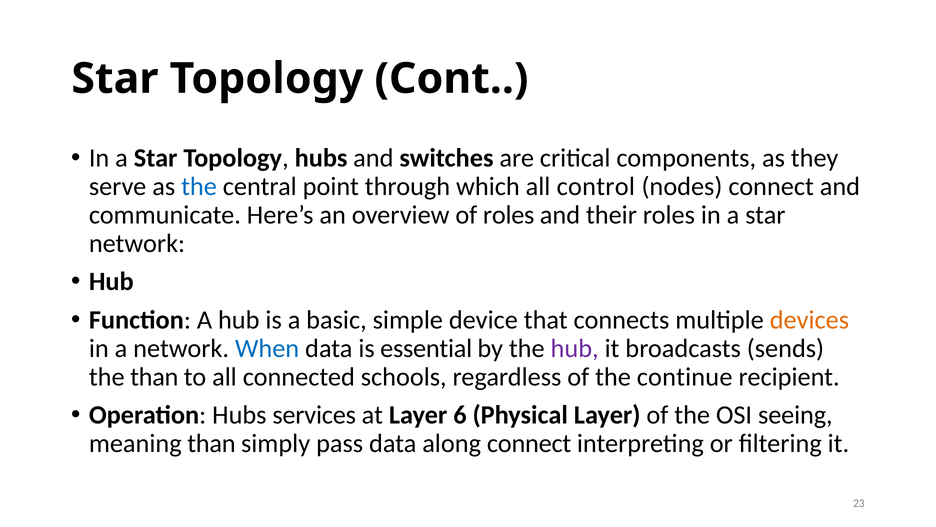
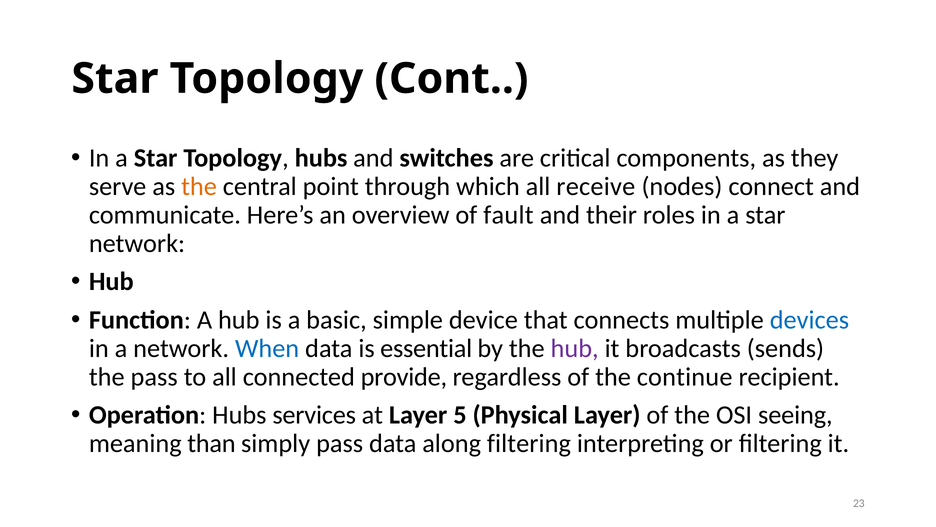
the colour: blue -> orange (199, 186)
control: control -> receive (596, 186)
of roles: roles -> fault (508, 215)
devices colour: orange -> blue (809, 320)
the than: than -> pass (154, 377)
schools: schools -> provide (404, 377)
6: 6 -> 5 (460, 415)
along connect: connect -> filtering (529, 443)
